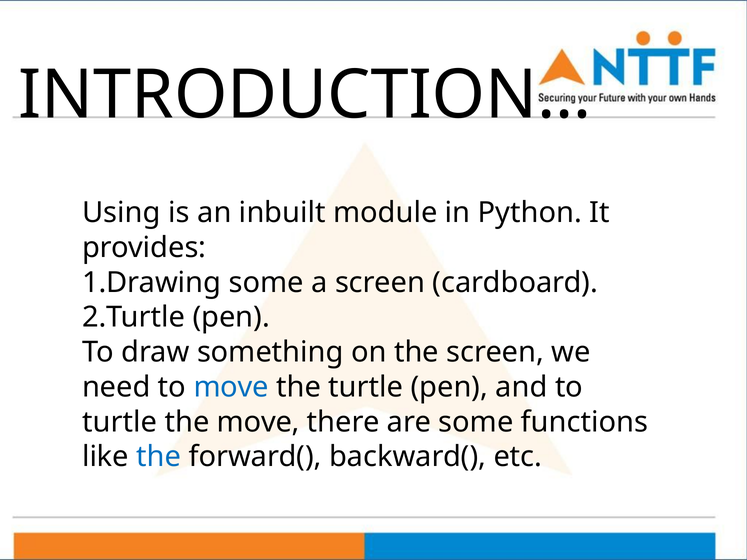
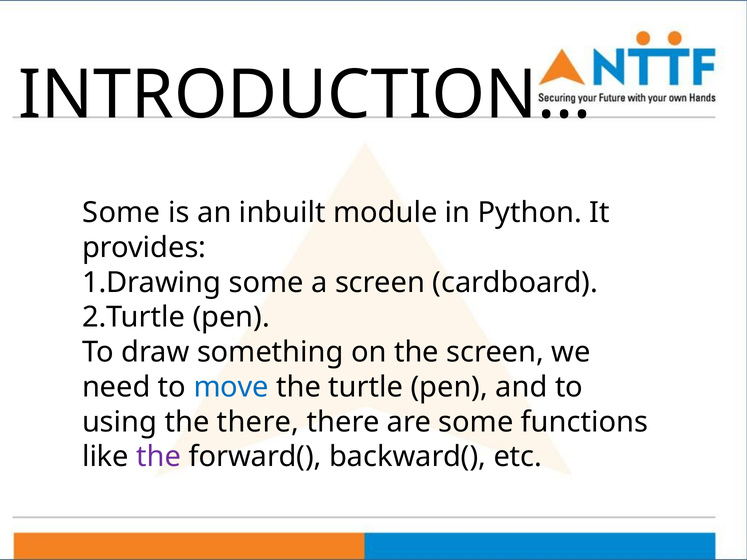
Using: Using -> Some (121, 213)
turtle: turtle -> using (120, 422)
the move: move -> there (258, 422)
the colour: blue -> purple (159, 457)
